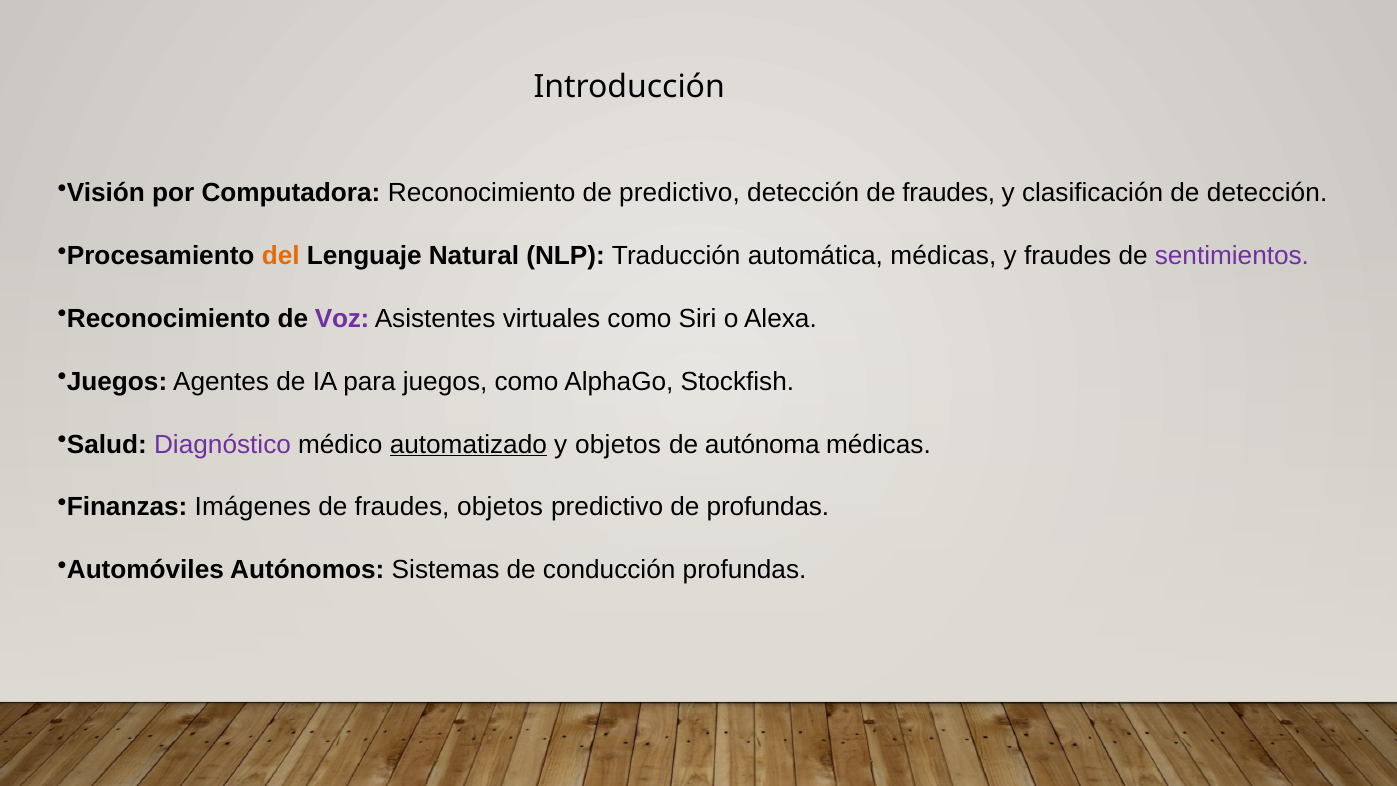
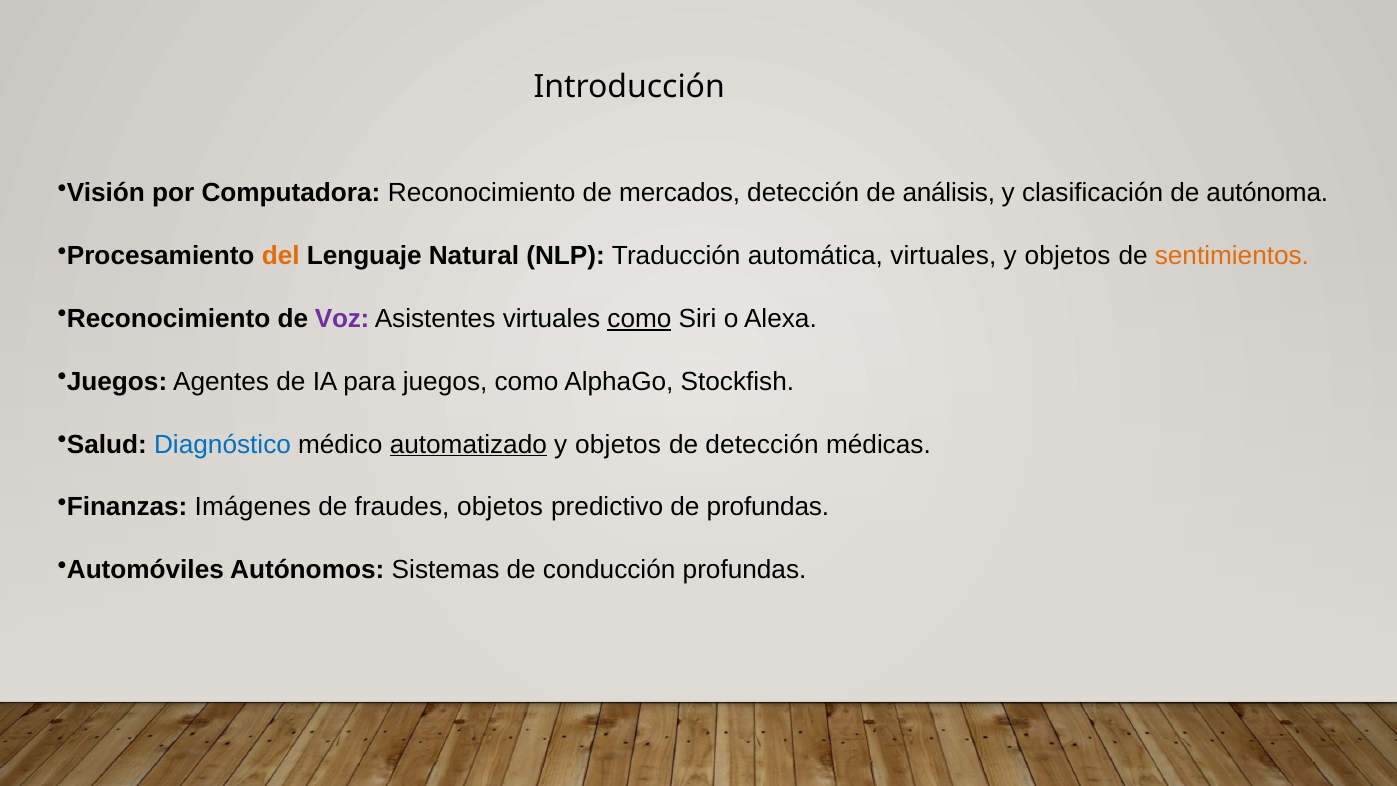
de predictivo: predictivo -> mercados (680, 193)
detección de fraudes: fraudes -> análisis (949, 193)
de detección: detección -> autónoma (1267, 193)
automática médicas: médicas -> virtuales (943, 256)
fraudes: fraudes -> objetos (1068, 256)
sentimientos colour: purple -> orange (1232, 256)
como underline: none -> present (639, 319)
Diagnóstico colour: purple -> blue (222, 444)
de autónoma: autónoma -> detección (762, 444)
